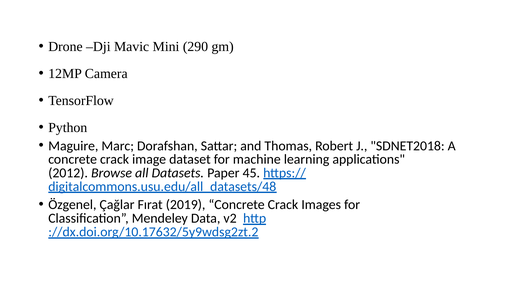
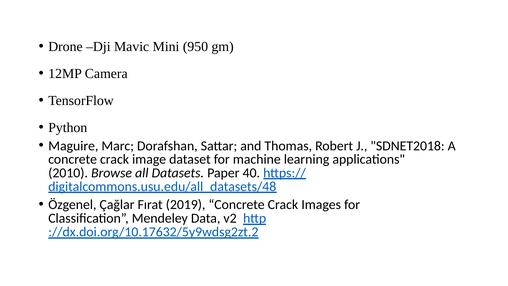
290: 290 -> 950 (195, 47)
2012: 2012 -> 2010 (68, 173)
45: 45 -> 40 (251, 173)
